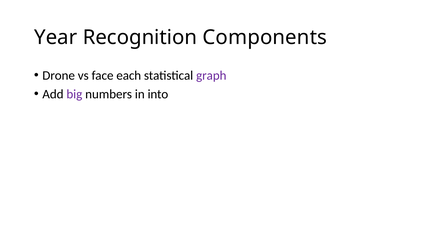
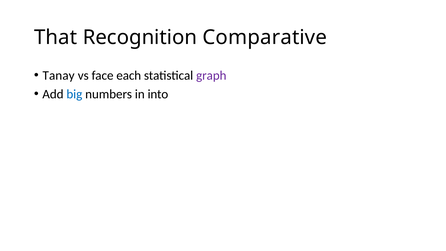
Year: Year -> That (56, 37)
Components: Components -> Comparative (265, 37)
Drone: Drone -> Tanay (59, 75)
big colour: purple -> blue (74, 94)
